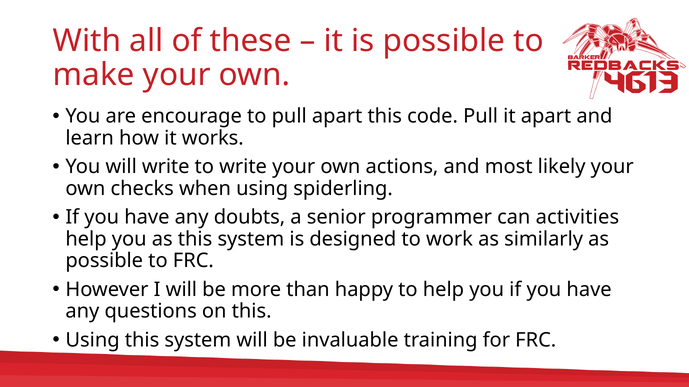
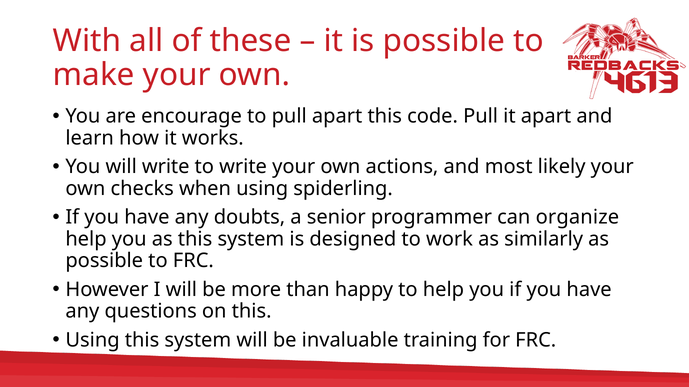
activities: activities -> organize (577, 218)
